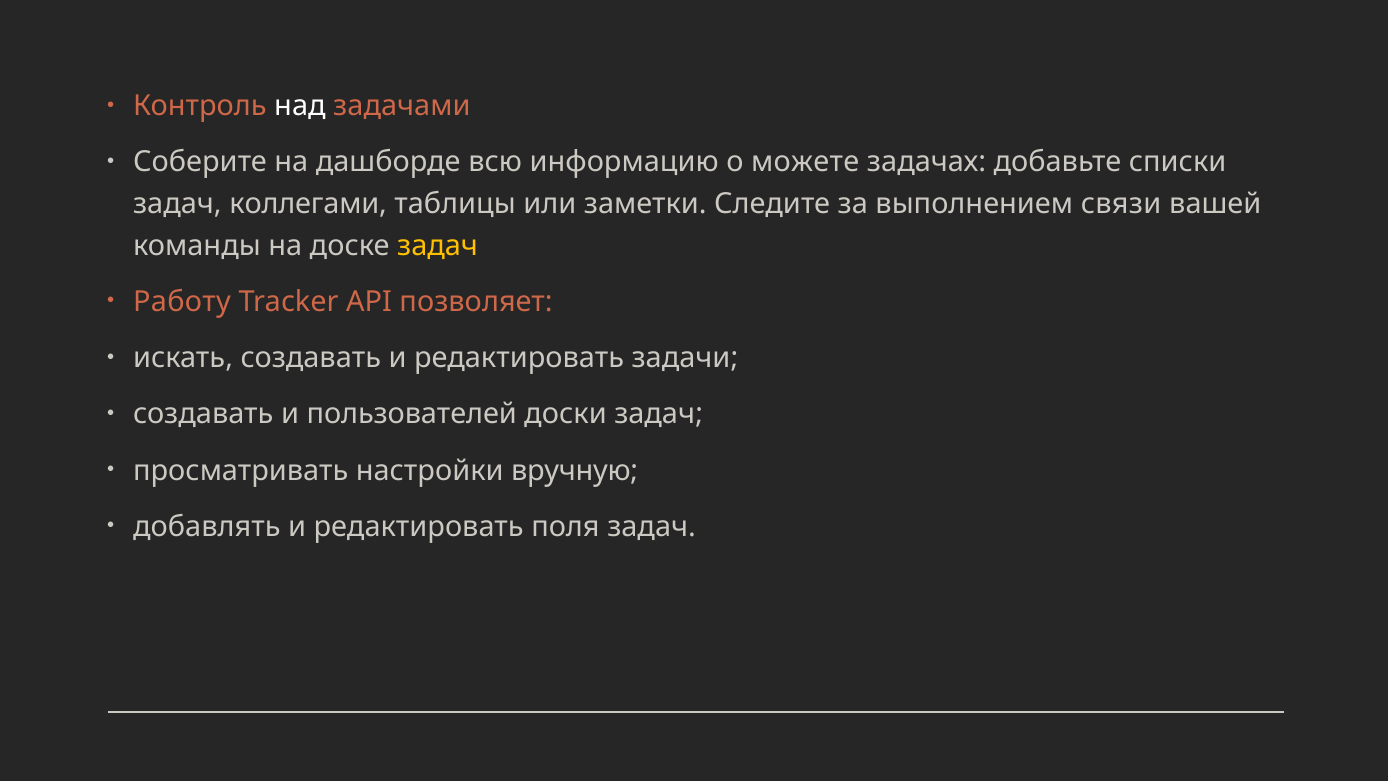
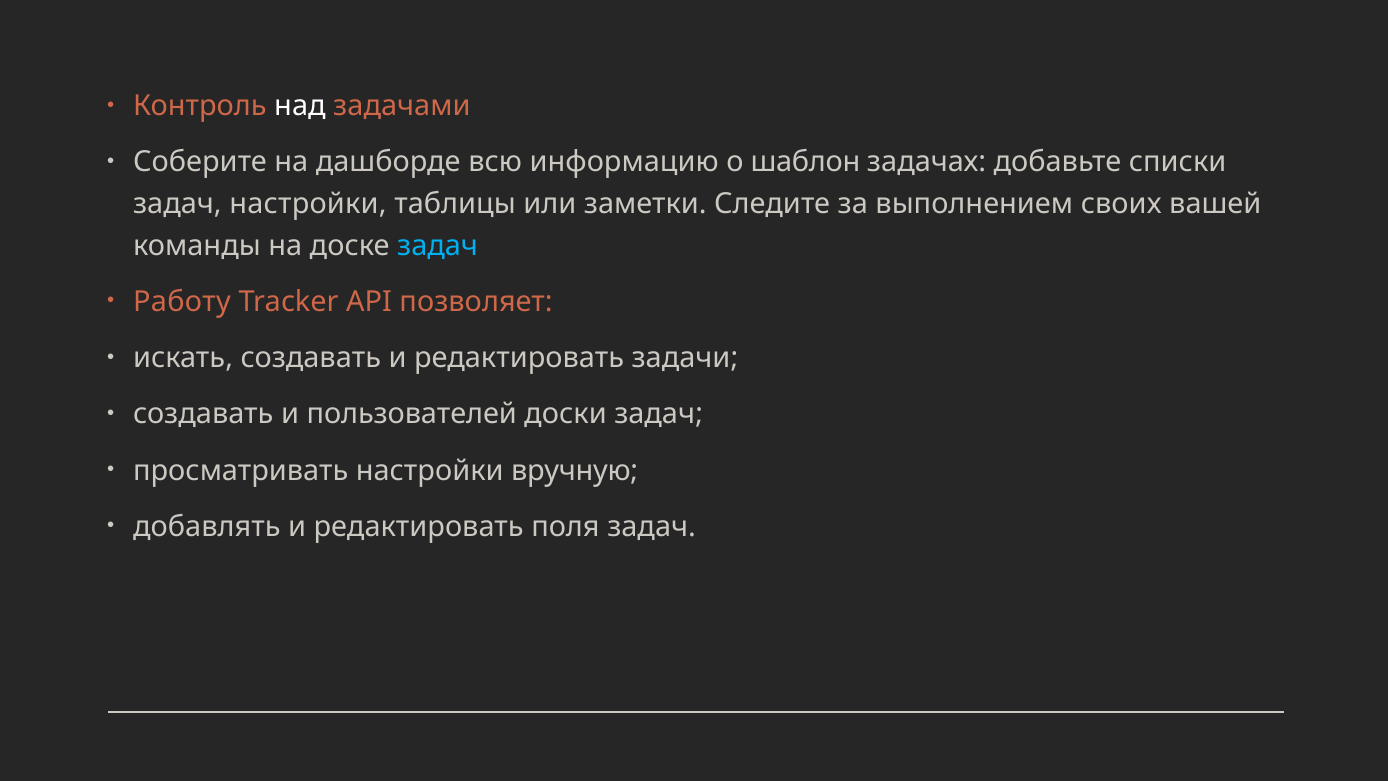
можете: можете -> шаблон (805, 162)
задач коллегами: коллегами -> настройки (308, 204)
связи: связи -> своих (1121, 204)
задач colour: yellow -> light blue (438, 246)
